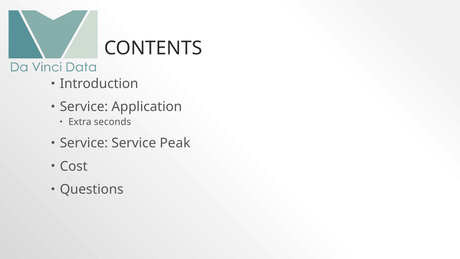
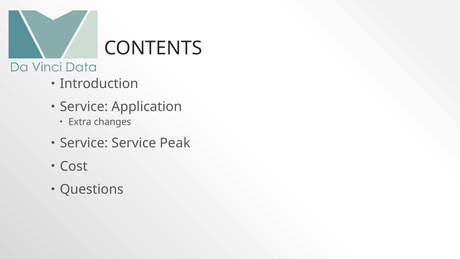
seconds: seconds -> changes (113, 122)
